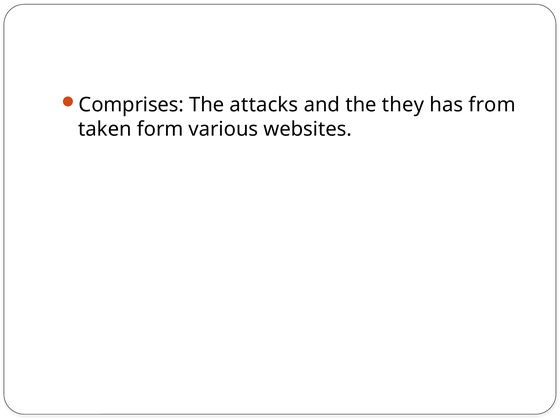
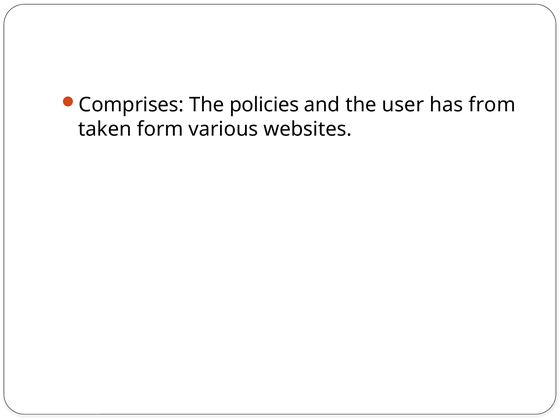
attacks: attacks -> policies (264, 105)
they: they -> user (403, 105)
